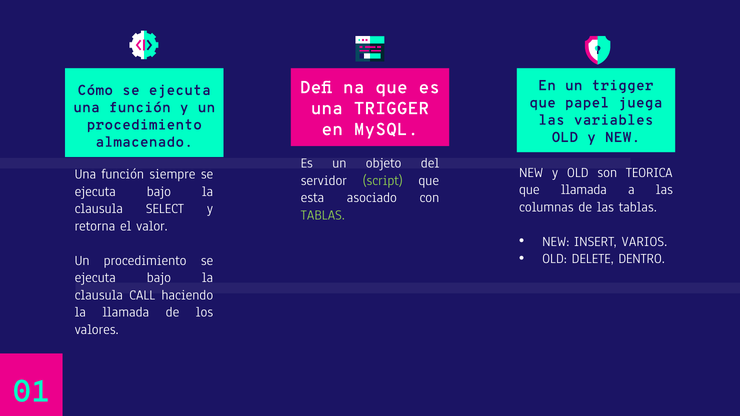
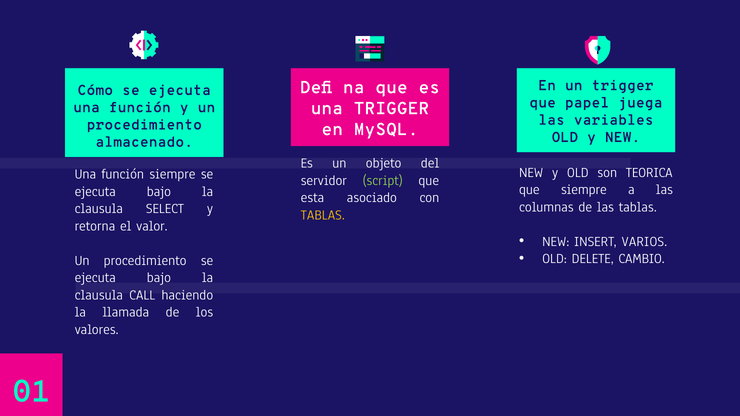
que llamada: llamada -> siempre (584, 190)
TABLAS colour: light green -> yellow (323, 215)
DENTRO: DENTRO -> CAMBIO (642, 259)
